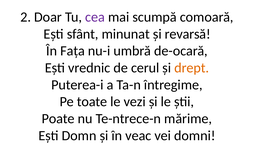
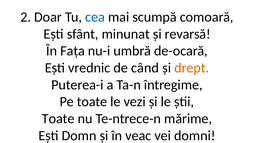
cea colour: purple -> blue (95, 17)
cerul: cerul -> când (145, 68)
Poate: Poate -> Toate (58, 119)
